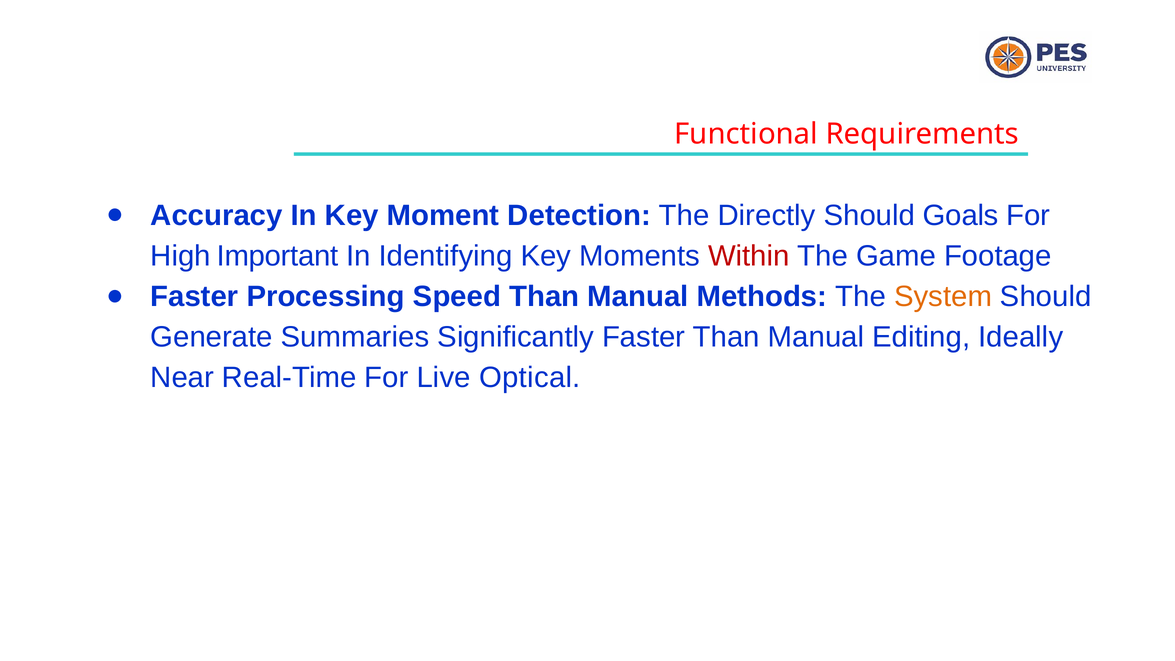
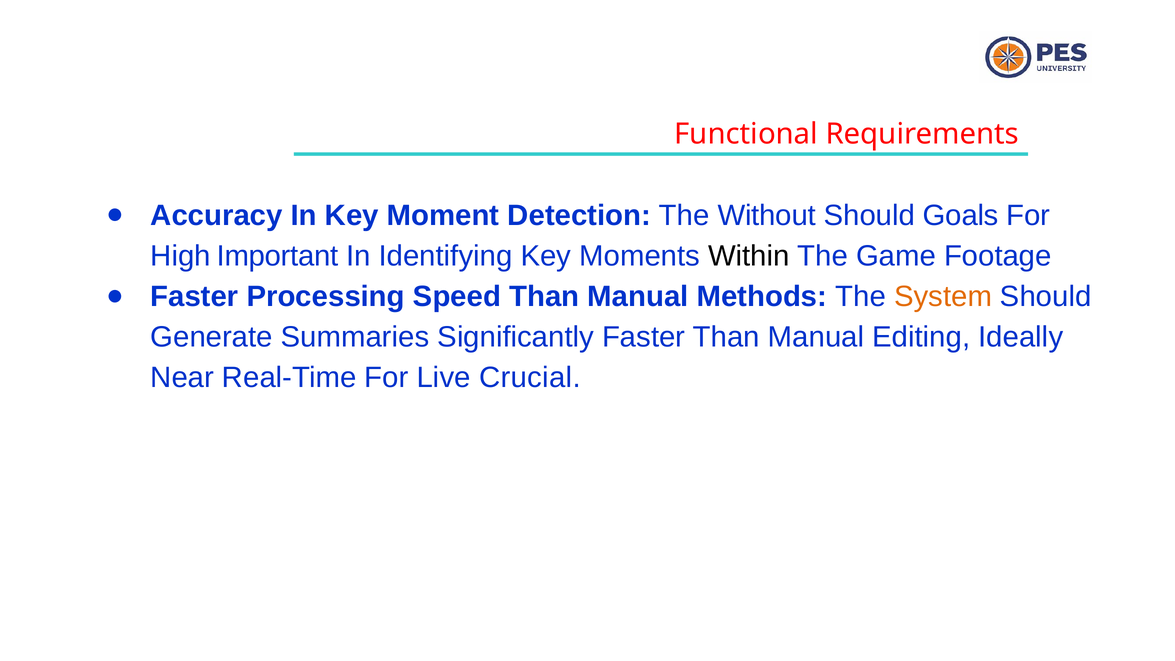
Directly: Directly -> Without (767, 215)
Within colour: red -> black (749, 256)
Optical: Optical -> Crucial (530, 377)
